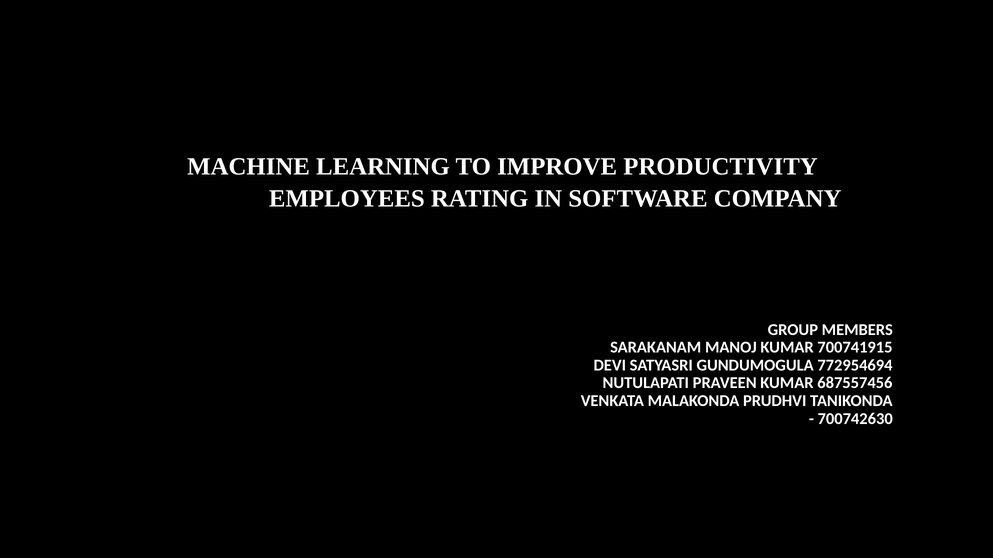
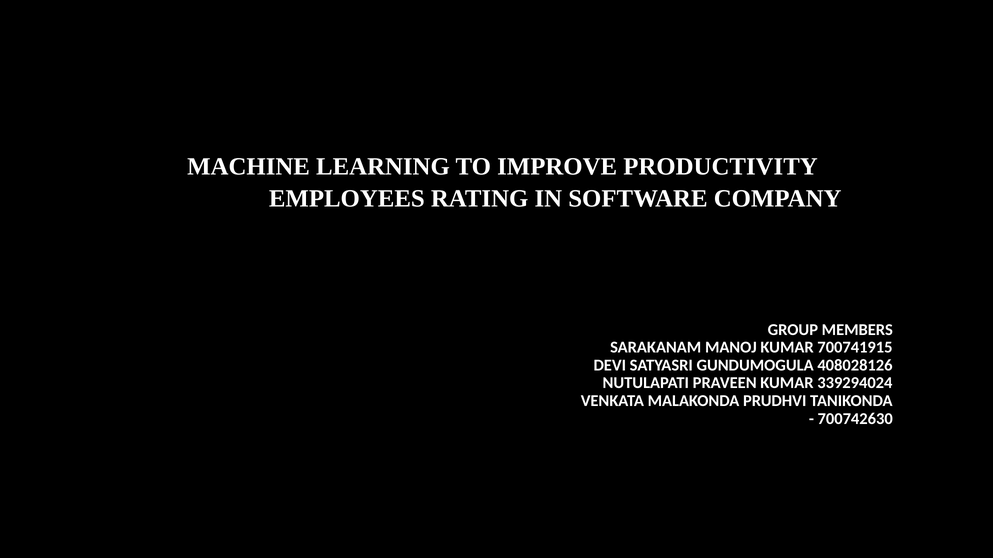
772954694: 772954694 -> 408028126 (855, 366)
687557456: 687557456 -> 339294024 (855, 383)
